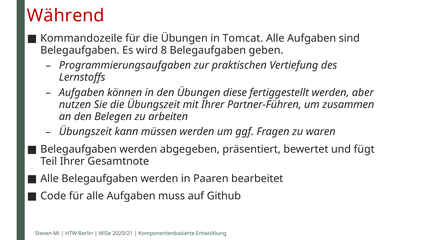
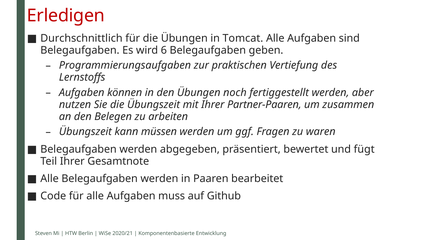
Während: Während -> Erledigen (66, 16)
Kommandozeile: Kommandozeile -> Durchschnittlich (81, 38)
8: 8 -> 6 (164, 50)
diese: diese -> noch (235, 93)
Partner-Führen: Partner-Führen -> Partner-Paaren (264, 105)
